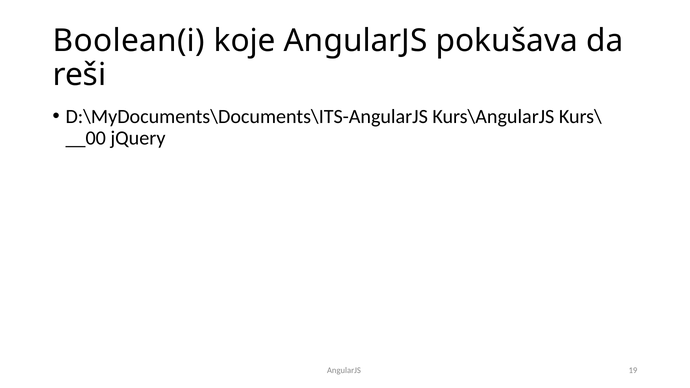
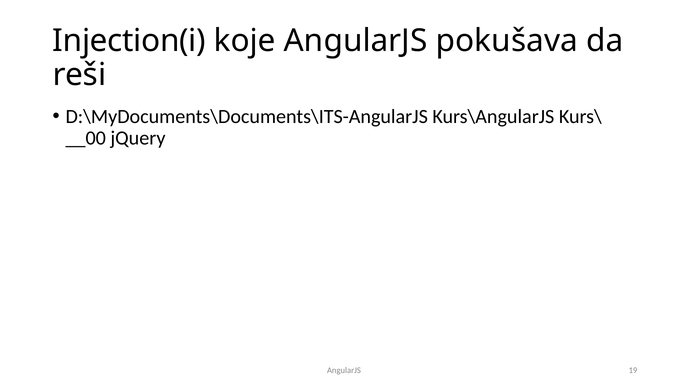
Boolean(i: Boolean(i -> Injection(i (129, 41)
